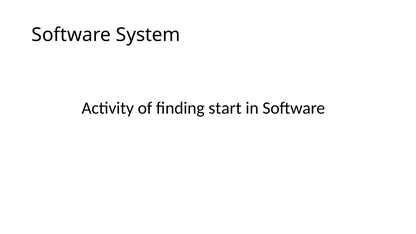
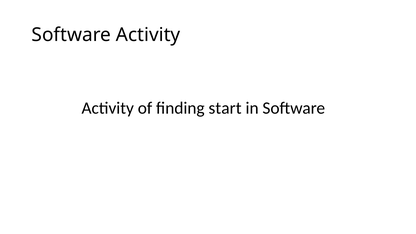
Software System: System -> Activity (148, 35)
